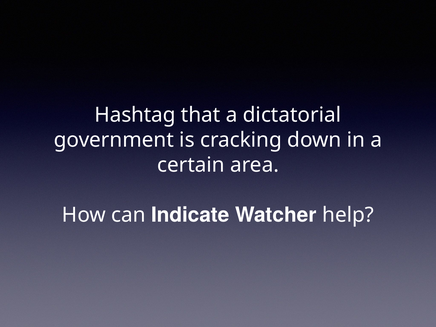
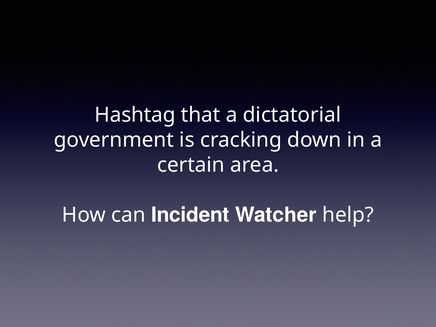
Indicate: Indicate -> Incident (190, 215)
